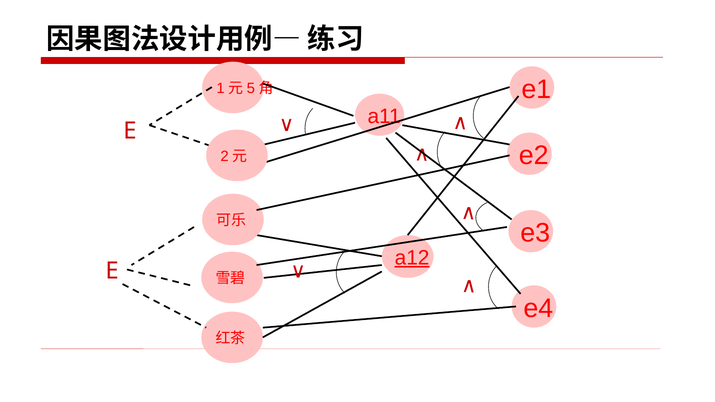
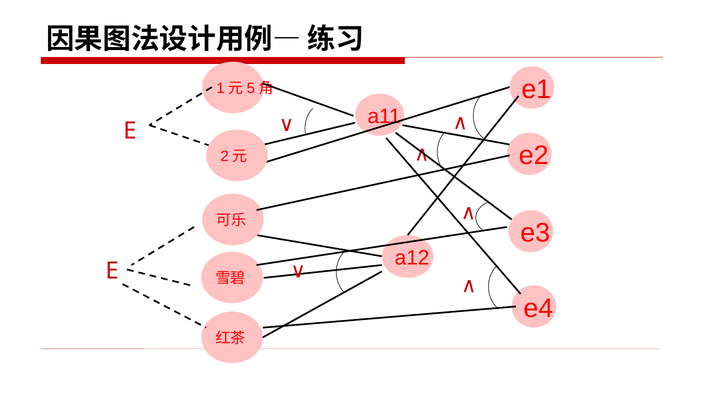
a12 underline: present -> none (412, 258)
